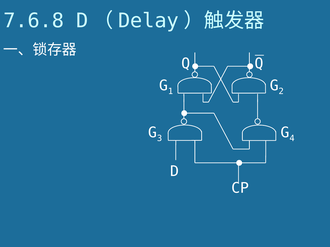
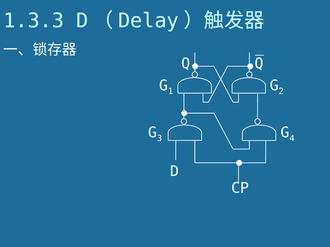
7.6.8: 7.6.8 -> 1.3.3 (34, 21)
